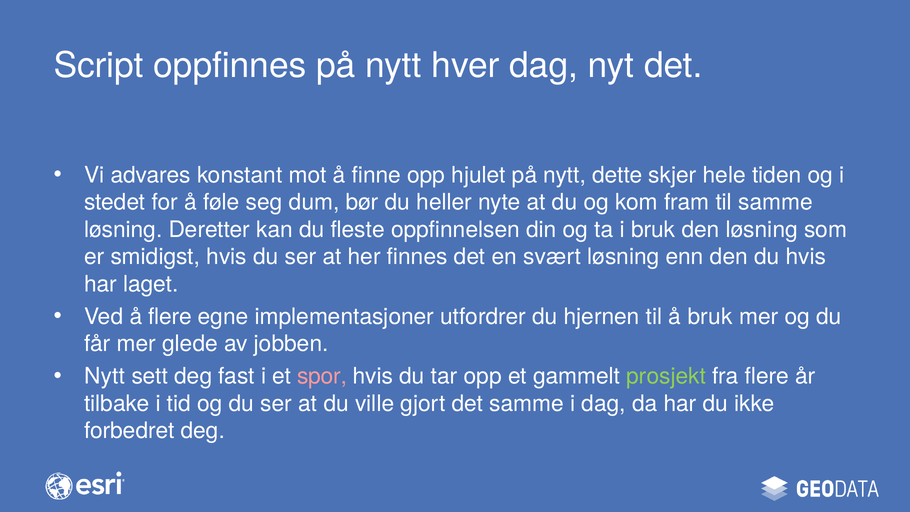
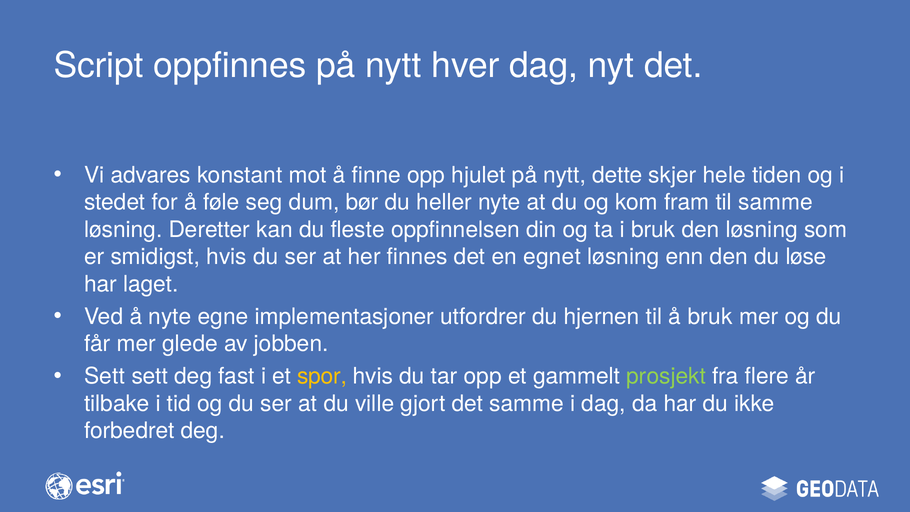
svært: svært -> egnet (552, 257)
du hvis: hvis -> løse (806, 257)
å flere: flere -> nyte (170, 317)
Nytt: Nytt -> Sett (105, 376)
spor colour: pink -> yellow (322, 376)
